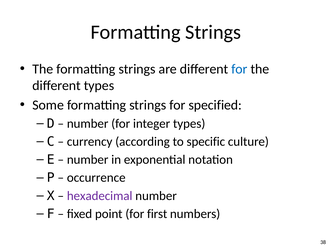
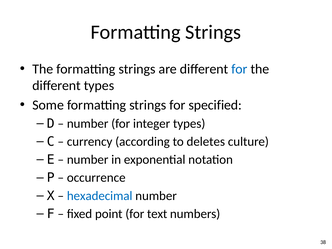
specific: specific -> deletes (206, 142)
hexadecimal colour: purple -> blue (100, 196)
first: first -> text (157, 214)
